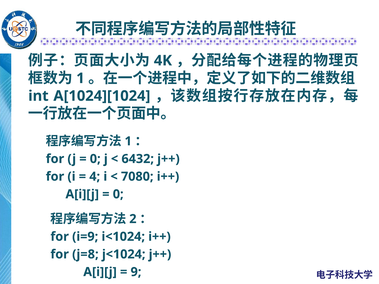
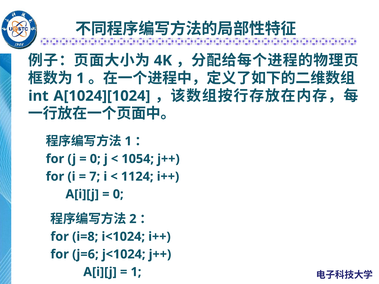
6432: 6432 -> 1054 (138, 159)
4: 4 -> 7 (95, 177)
7080: 7080 -> 1124 (137, 177)
i=9: i=9 -> i=8 (85, 237)
j=8: j=8 -> j=6 (85, 254)
9: 9 -> 1 (136, 272)
